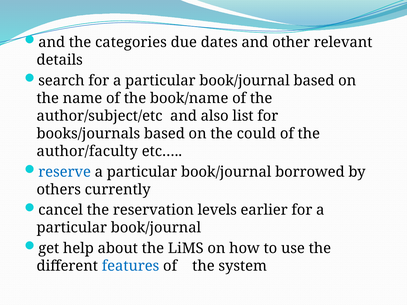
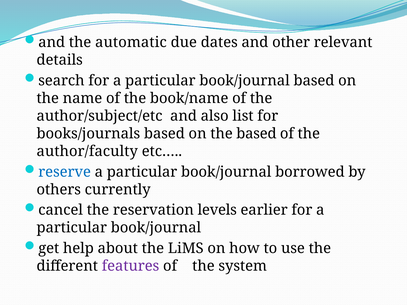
categories: categories -> automatic (131, 42)
the could: could -> based (256, 134)
features colour: blue -> purple (131, 266)
